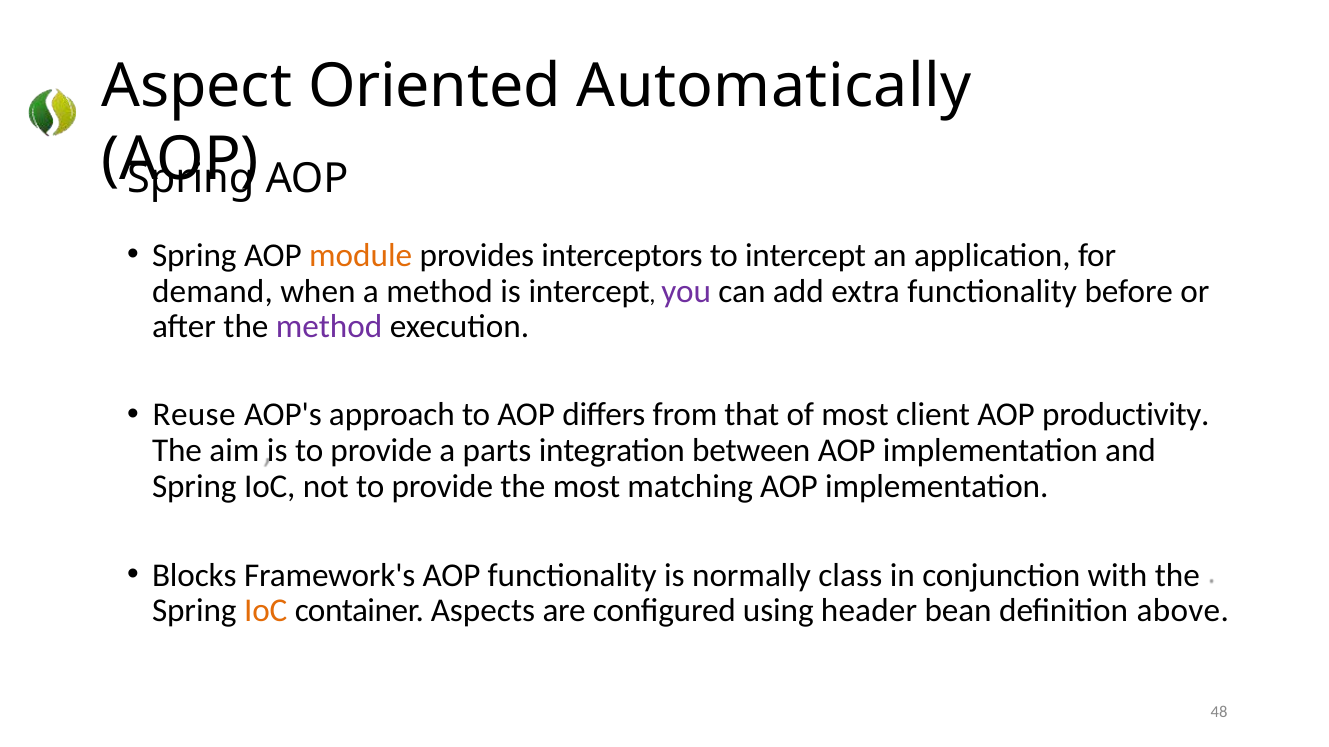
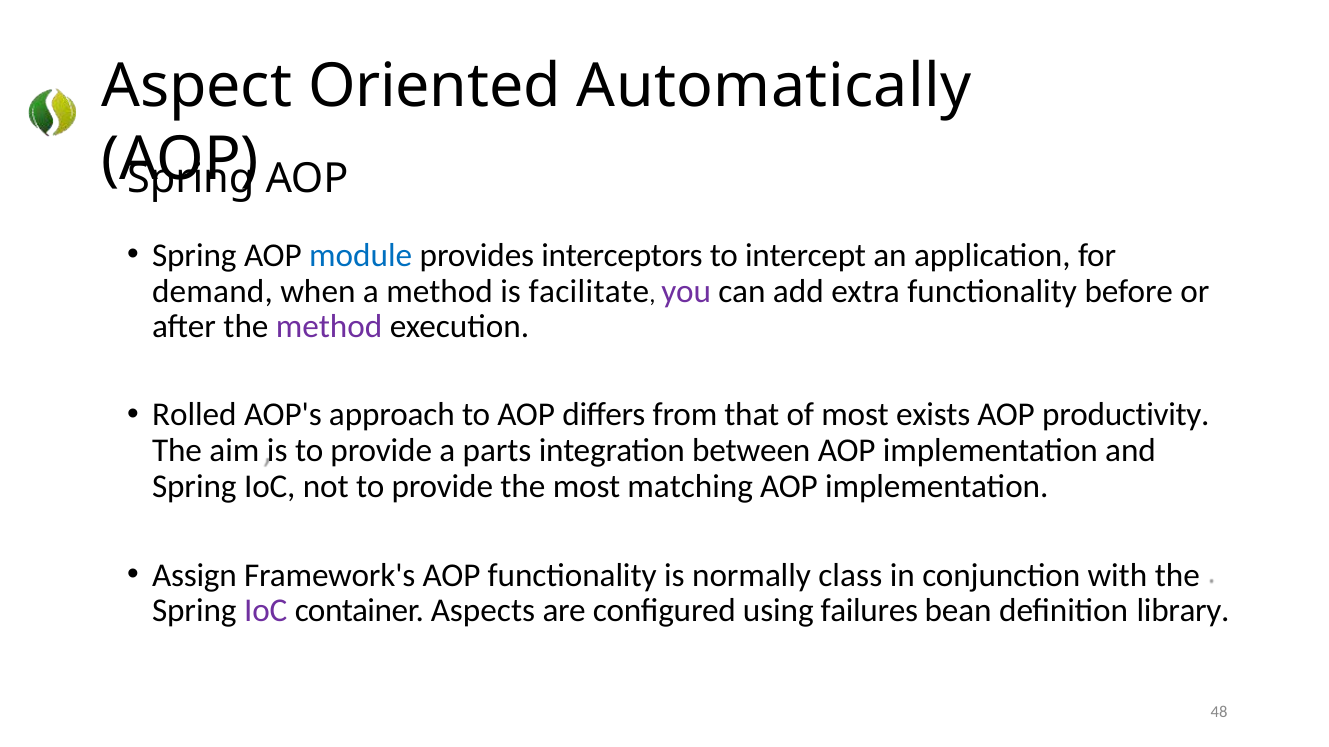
module colour: orange -> blue (361, 256)
is intercept: intercept -> facilitate (589, 291)
Reuse: Reuse -> Rolled (194, 415)
client: client -> exists (933, 415)
Blocks: Blocks -> Assign (194, 576)
IoC colour: orange -> purple (266, 611)
header: header -> failures (869, 611)
above: above -> library (1183, 611)
